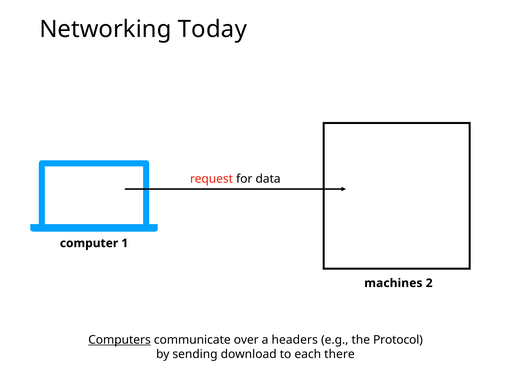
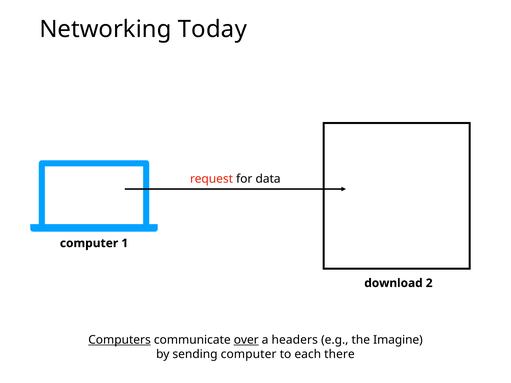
machines: machines -> download (393, 283)
over underline: none -> present (246, 340)
Protocol: Protocol -> Imagine (398, 340)
sending download: download -> computer (249, 354)
